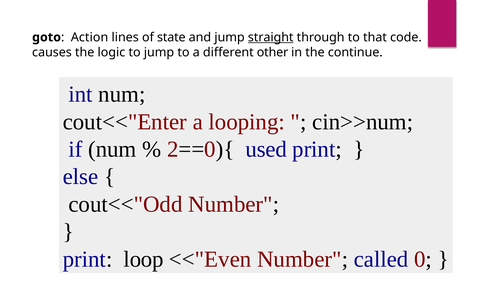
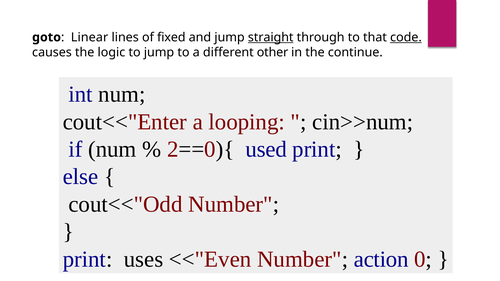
Action: Action -> Linear (90, 37)
state: state -> fixed (171, 37)
code underline: none -> present (406, 37)
loop: loop -> uses (144, 259)
called: called -> action (381, 259)
